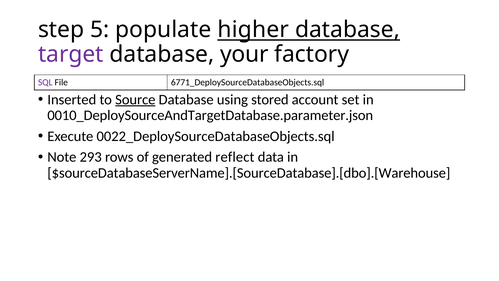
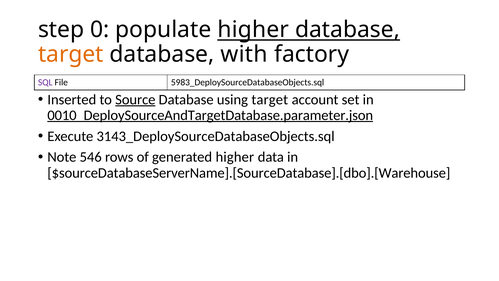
5: 5 -> 0 (100, 30)
target colour: purple -> orange (71, 54)
your: your -> with (244, 54)
6771_DeploySourceDatabaseObjects.sql: 6771_DeploySourceDatabaseObjects.sql -> 5983_DeploySourceDatabaseObjects.sql (248, 82)
using stored: stored -> target (270, 100)
0010_DeploySourceAndTargetDatabase.parameter.json underline: none -> present (210, 115)
0022_DeploySourceDatabaseObjects.sql: 0022_DeploySourceDatabaseObjects.sql -> 3143_DeploySourceDatabaseObjects.sql (216, 136)
293: 293 -> 546 (91, 157)
generated reflect: reflect -> higher (235, 157)
